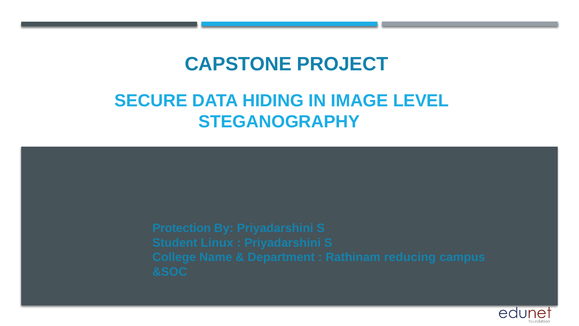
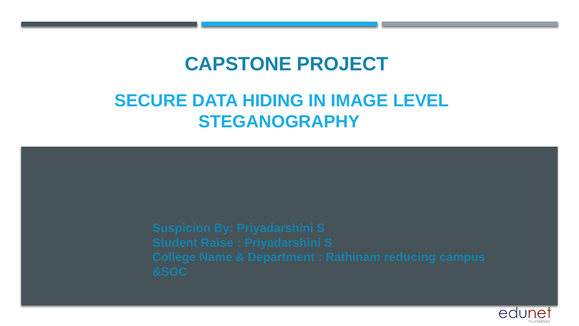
Protection: Protection -> Suspicion (182, 228)
Linux: Linux -> Raise (217, 243)
